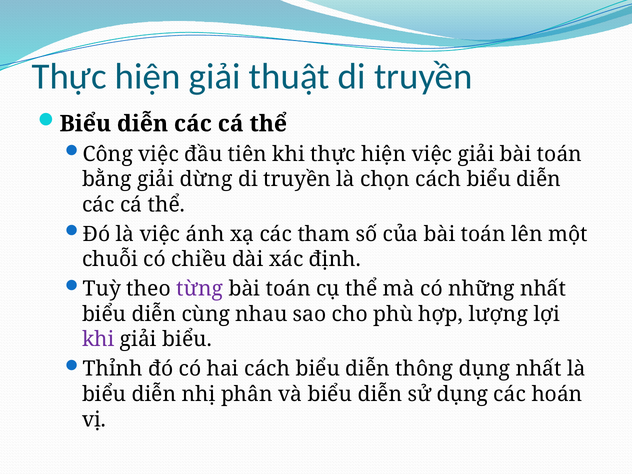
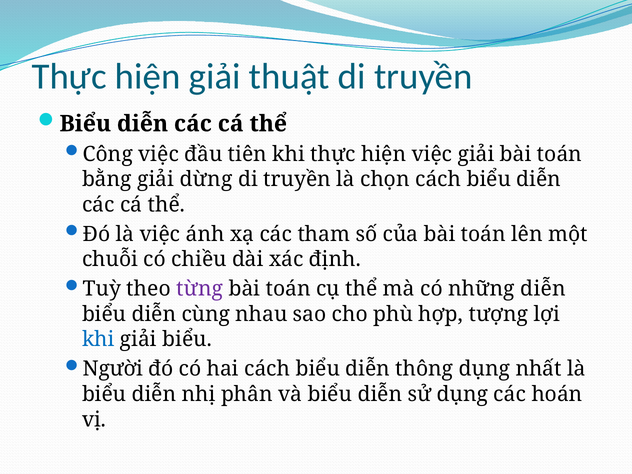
những nhất: nhất -> diễn (543, 289)
lượng: lượng -> tượng (498, 314)
khi colour: purple -> blue (98, 340)
Thỉnh: Thỉnh -> Người (113, 369)
